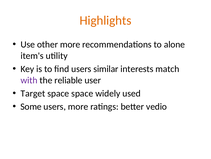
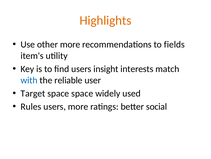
alone: alone -> fields (174, 44)
similar: similar -> insight (106, 69)
with colour: purple -> blue (29, 80)
Some: Some -> Rules (31, 106)
vedio: vedio -> social (157, 106)
